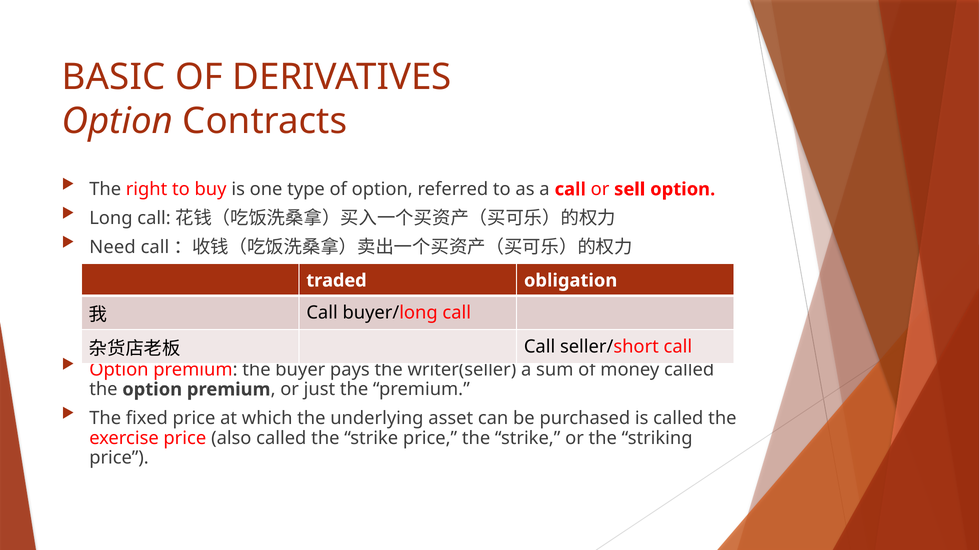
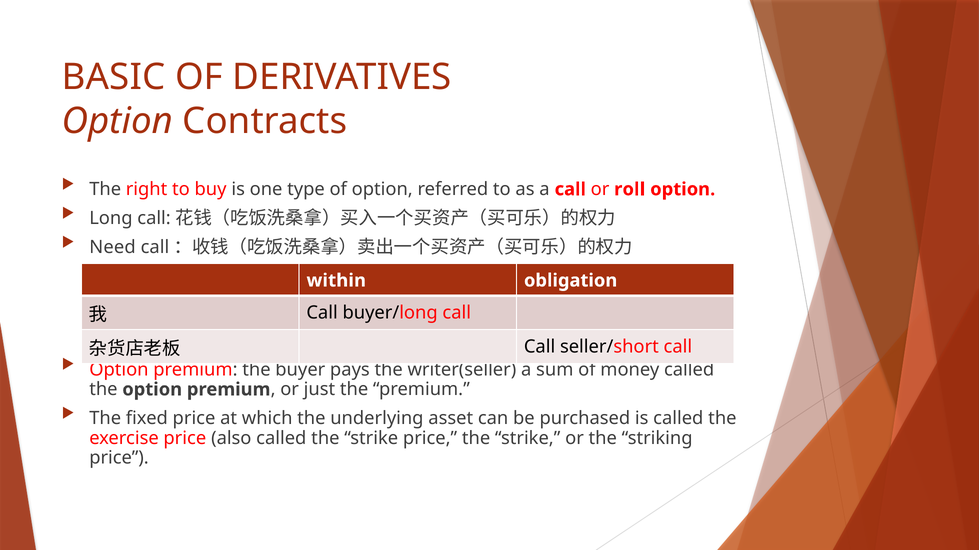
sell: sell -> roll (630, 189)
traded: traded -> within (336, 281)
